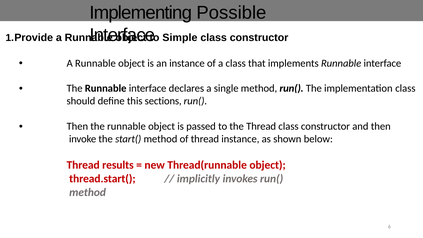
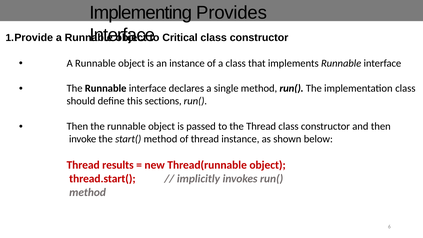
Possible: Possible -> Provides (232, 13)
Simple: Simple -> Critical (180, 38)
